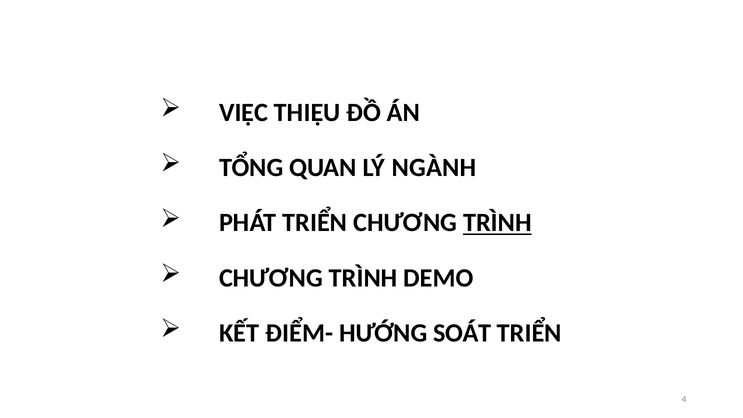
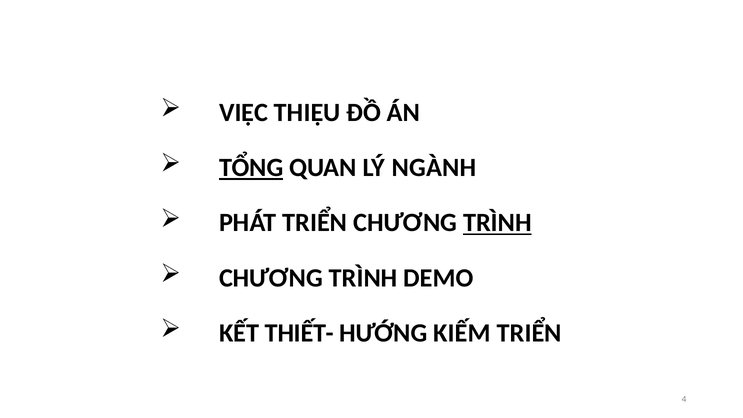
TỔNG underline: none -> present (251, 168)
ĐIỂM-: ĐIỂM- -> THIẾT- (299, 333)
SOÁT: SOÁT -> KIẾM (462, 333)
